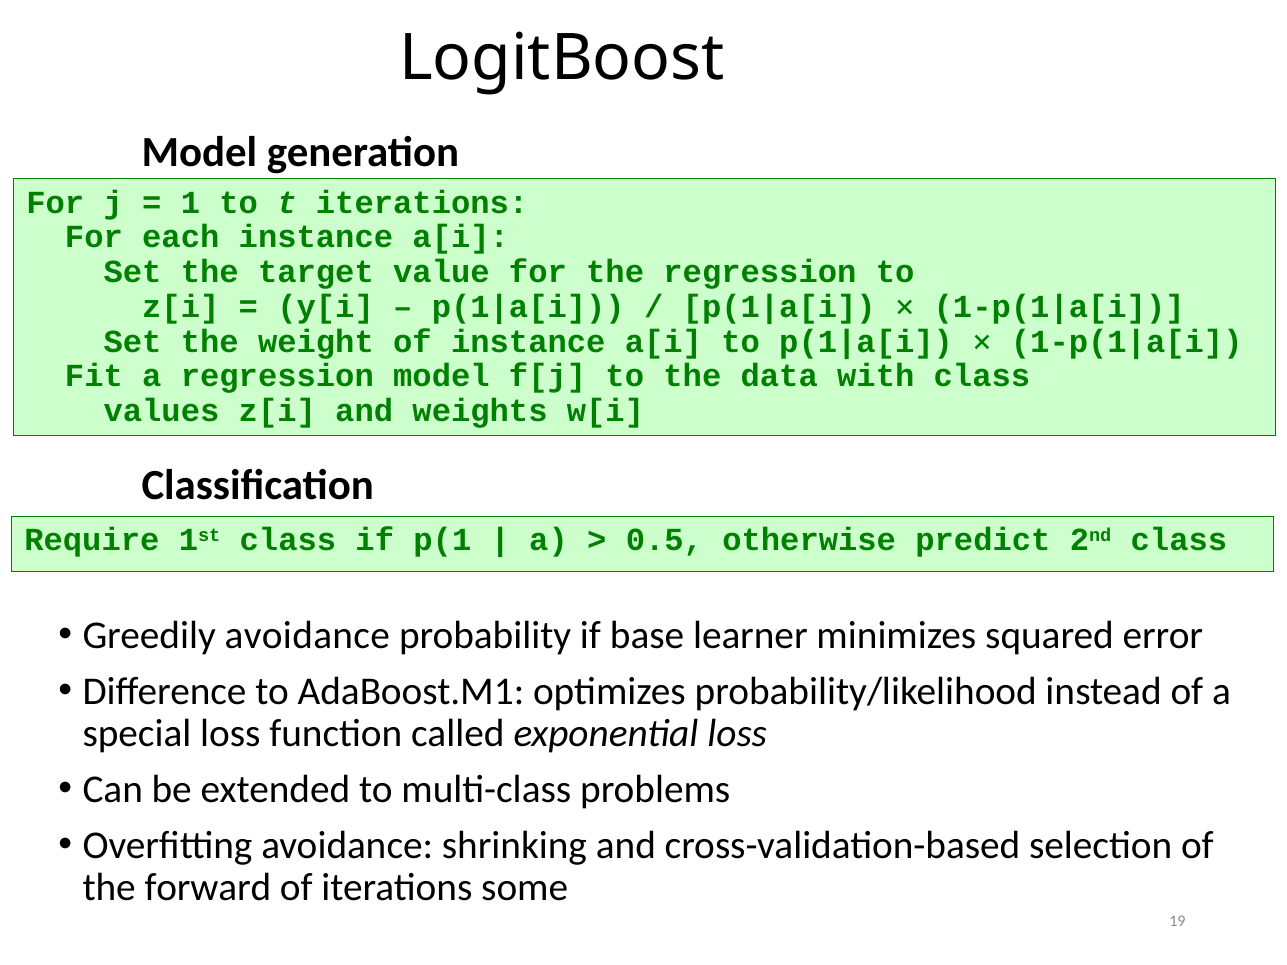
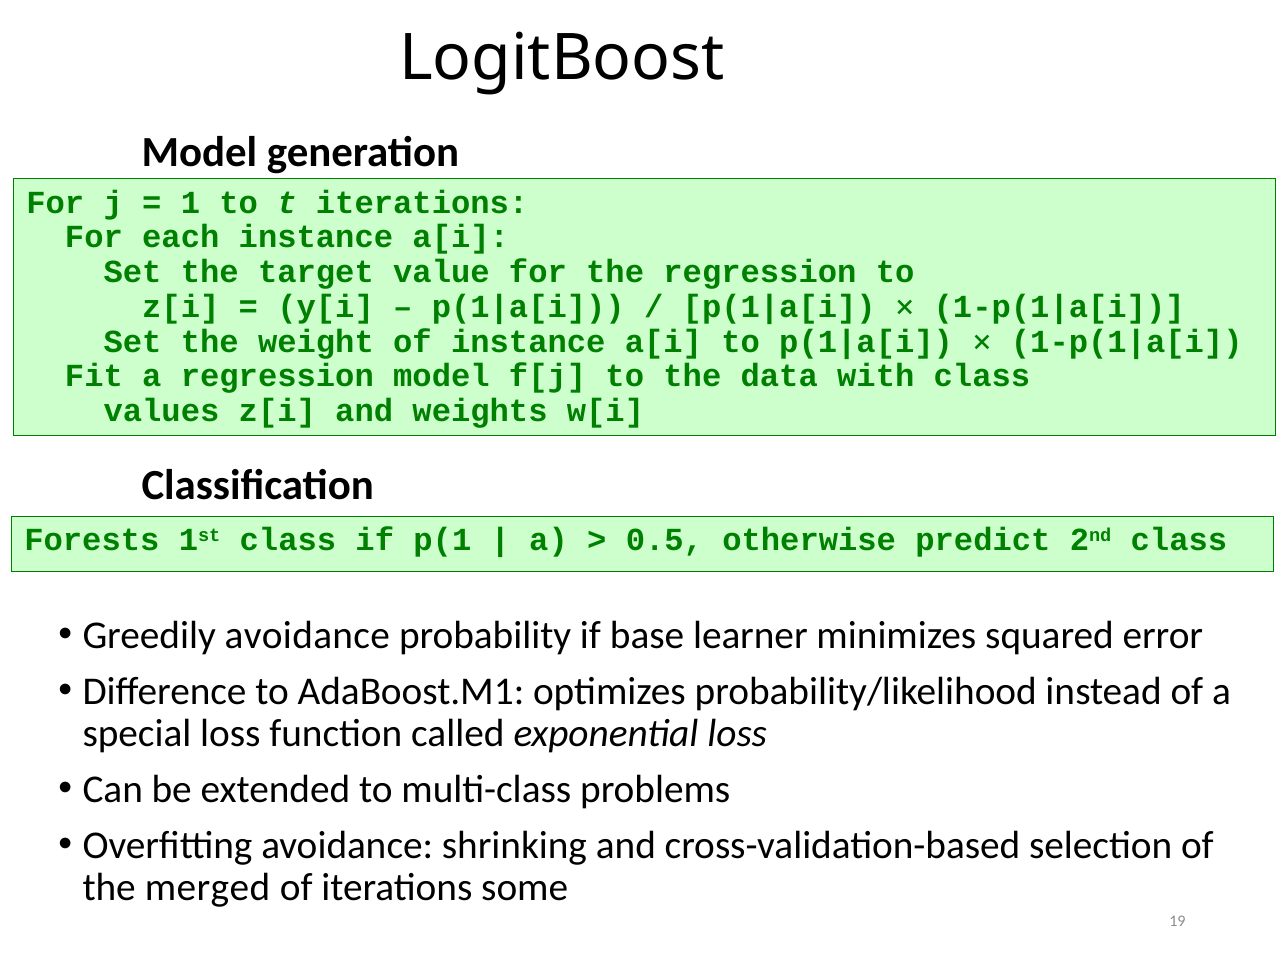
Require: Require -> Forests (92, 540)
forward: forward -> merged (208, 888)
